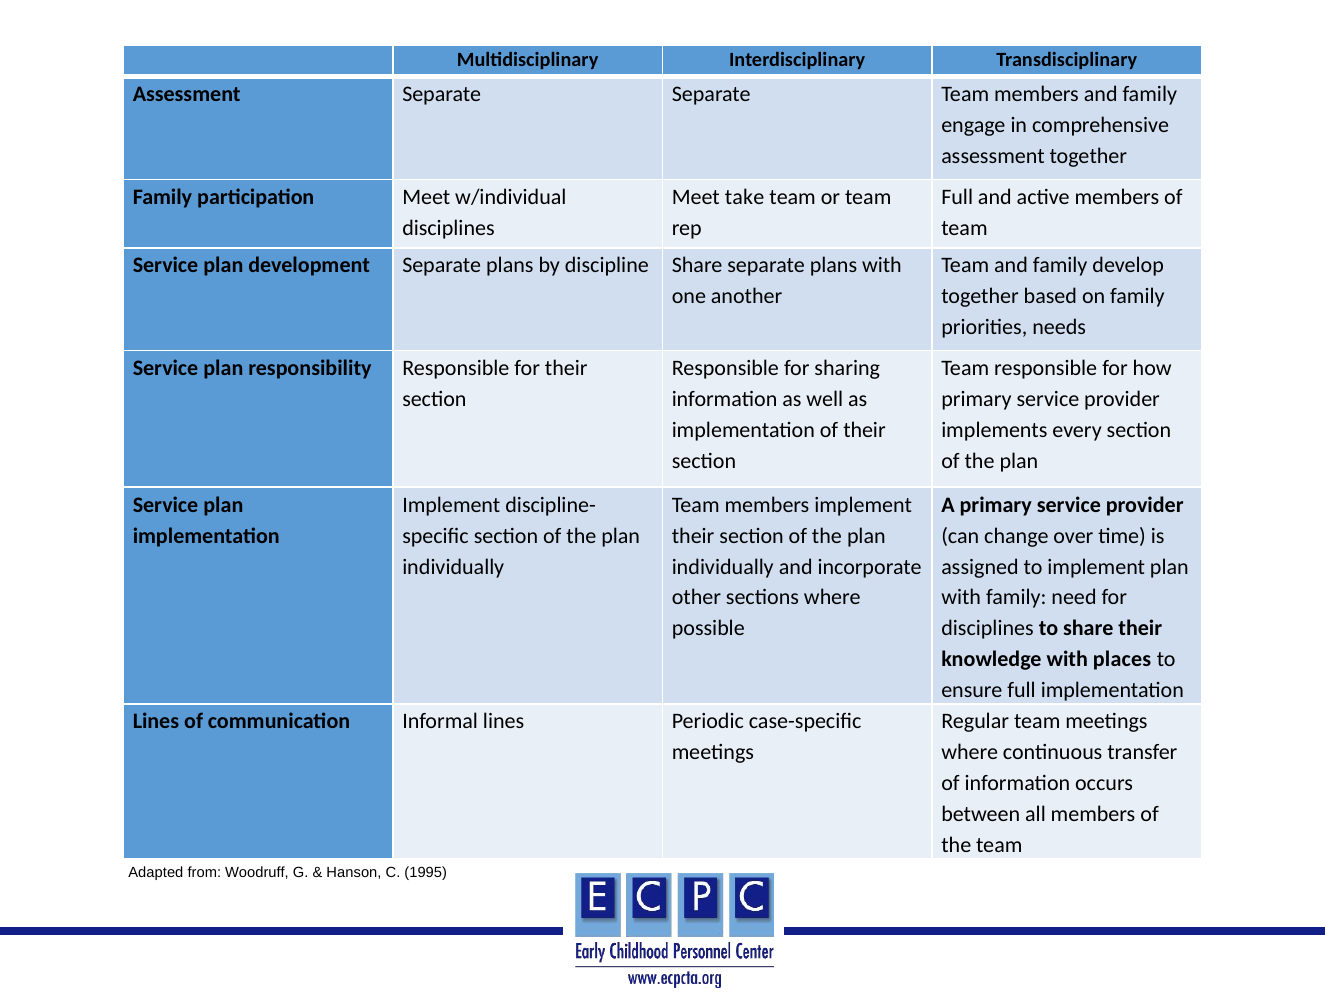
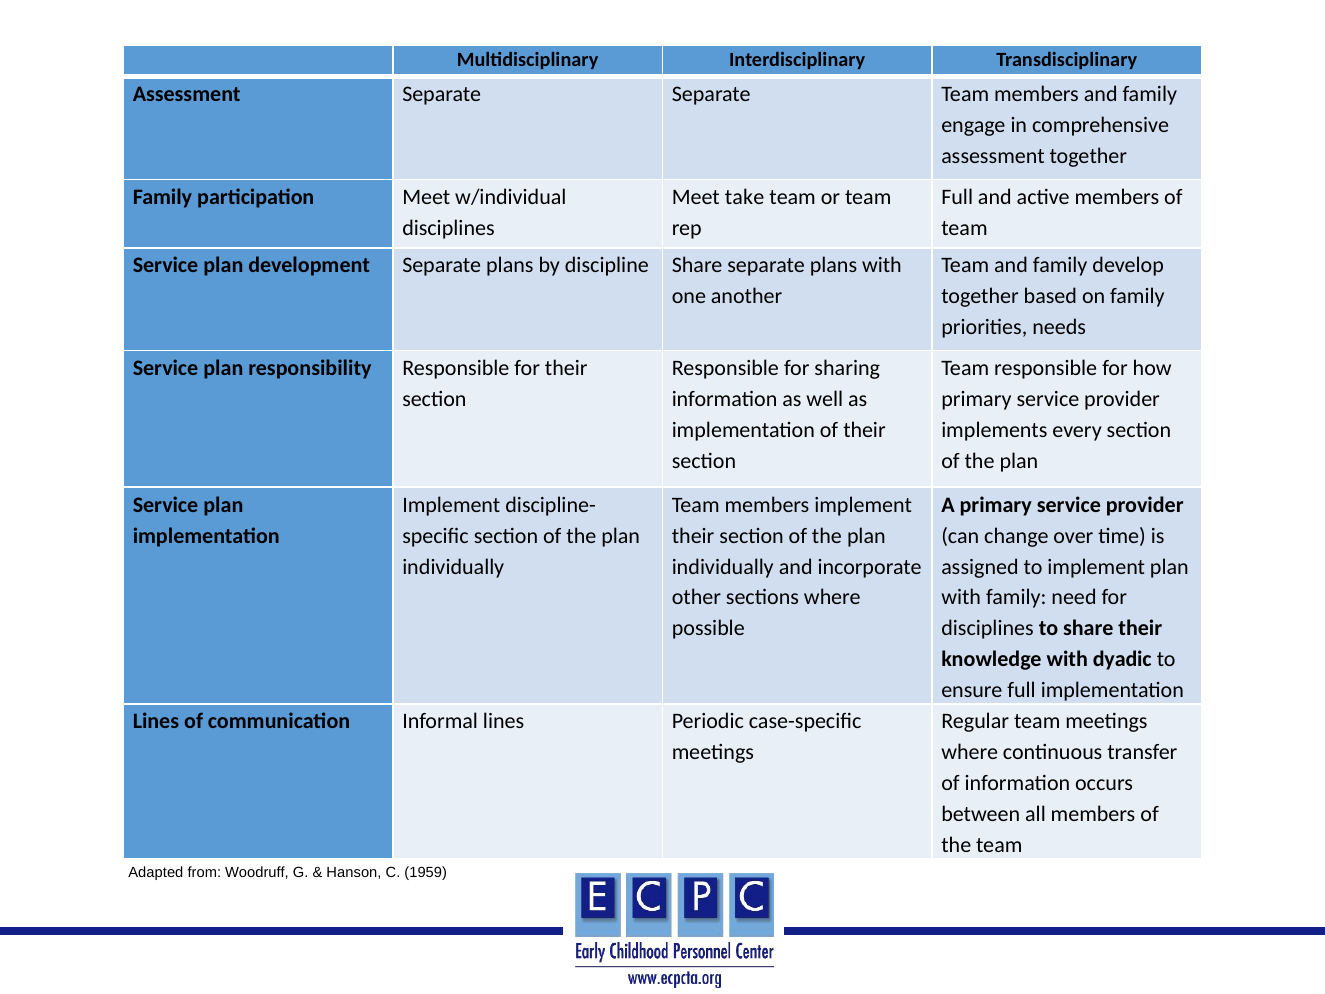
places: places -> dyadic (1122, 659)
1995: 1995 -> 1959 (426, 872)
